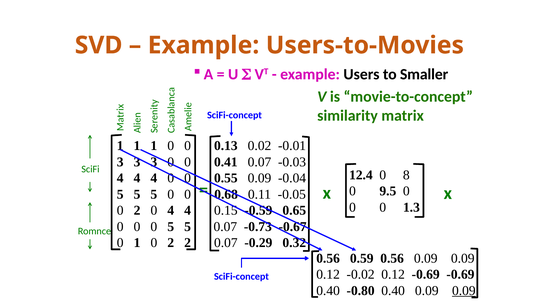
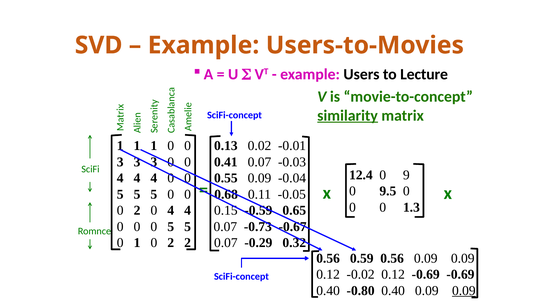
Smaller: Smaller -> Lecture (424, 74)
similarity underline: none -> present (348, 116)
8: 8 -> 9 (406, 175)
